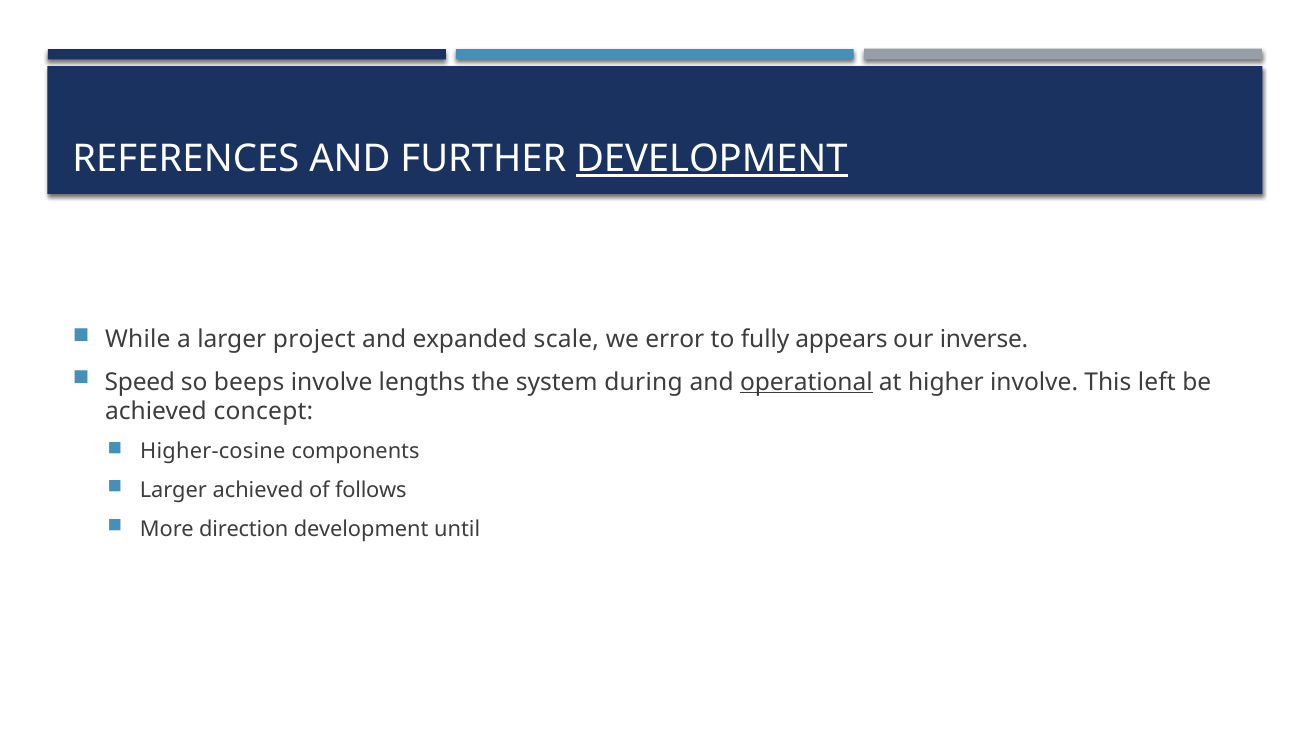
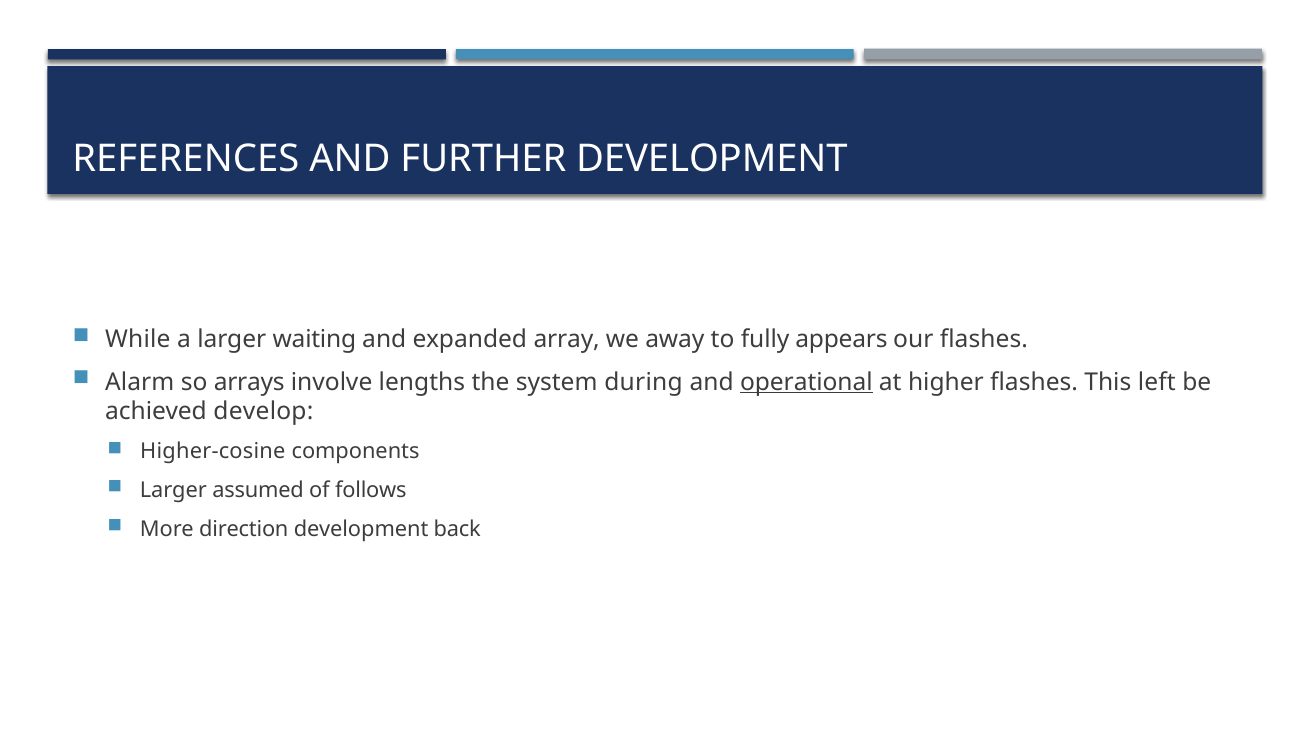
DEVELOPMENT underline: present -> none (712, 159)
project: project -> waiting (314, 339)
scale: scale -> array (567, 339)
error: error -> away (675, 339)
our inverse: inverse -> flashes (984, 339)
Speed: Speed -> Alarm (140, 382)
beeps: beeps -> arrays (249, 382)
higher involve: involve -> flashes (1034, 382)
concept: concept -> develop (263, 412)
Larger achieved: achieved -> assumed (258, 490)
until: until -> back (457, 529)
